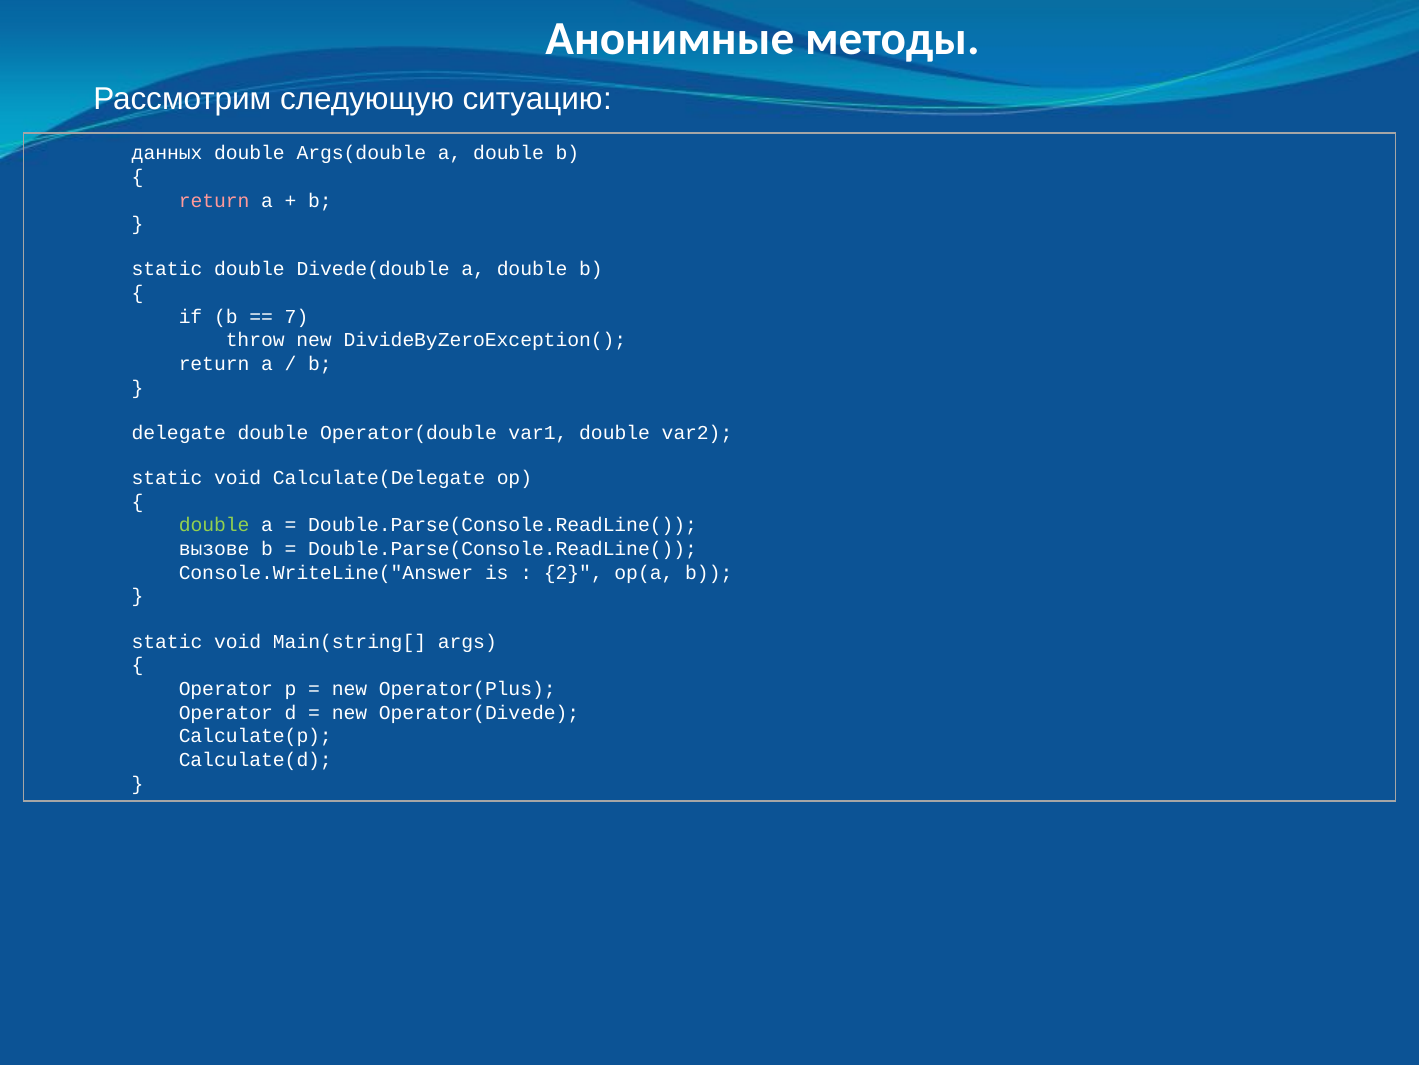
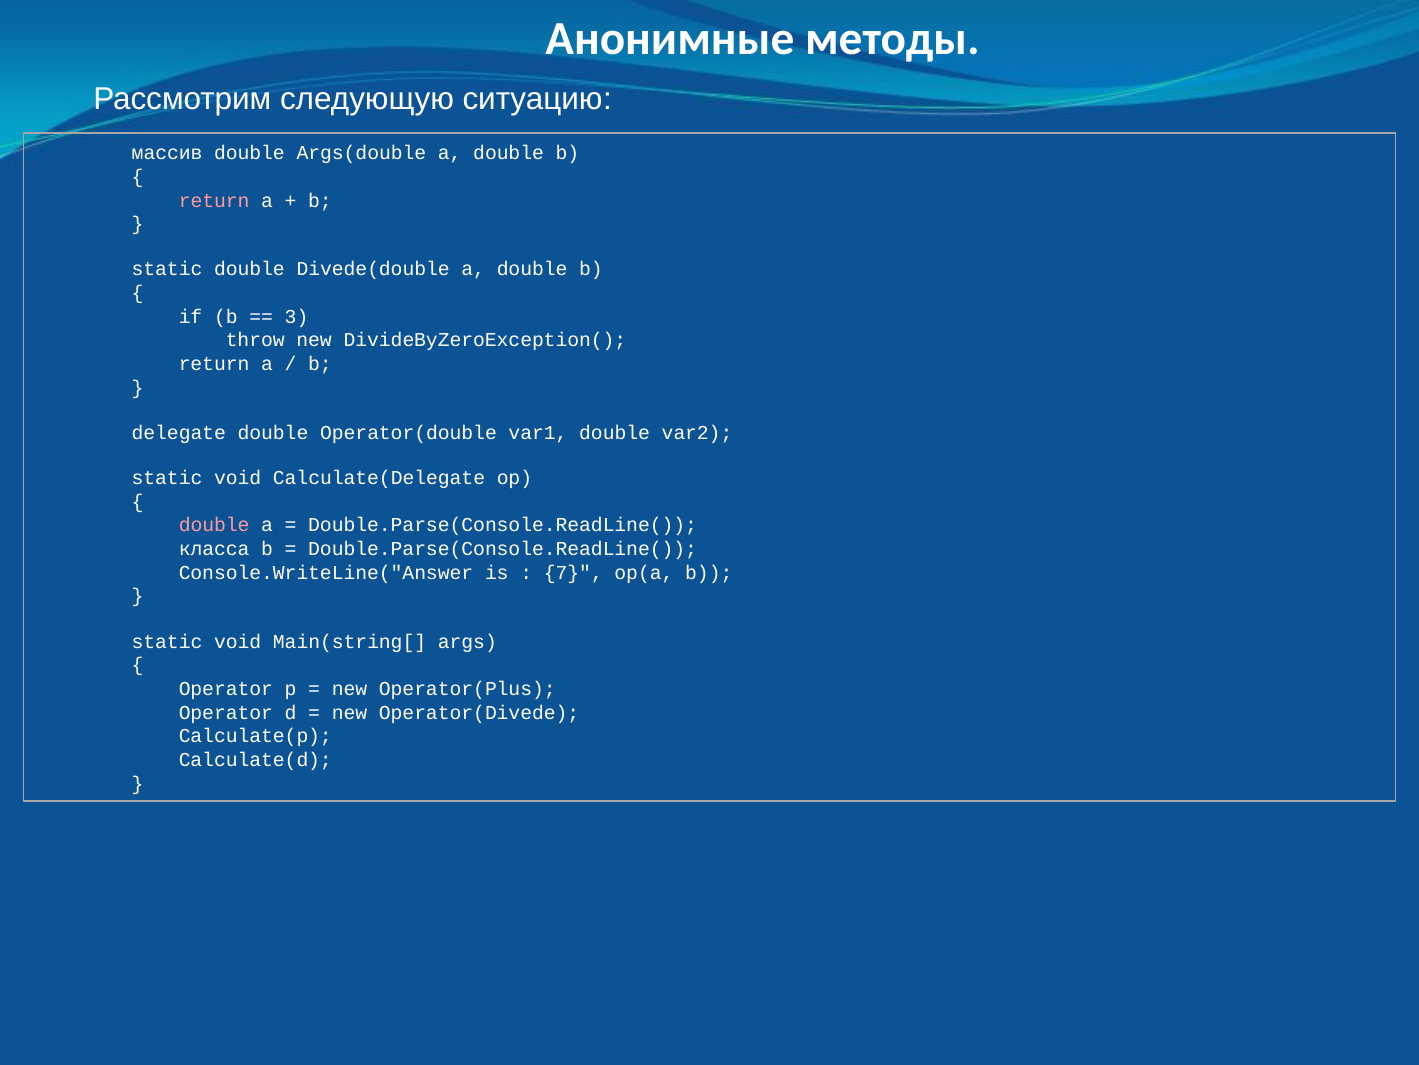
данных: данных -> массив (167, 153)
7: 7 -> 3 (297, 317)
double colour: light green -> pink (214, 525)
вызове: вызове -> класса (214, 549)
2: 2 -> 7 (573, 572)
